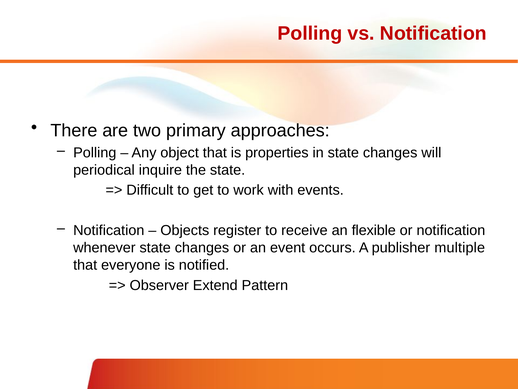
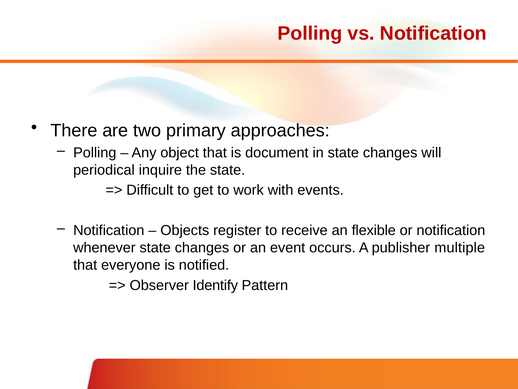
properties: properties -> document (277, 153)
Extend: Extend -> Identify (215, 285)
